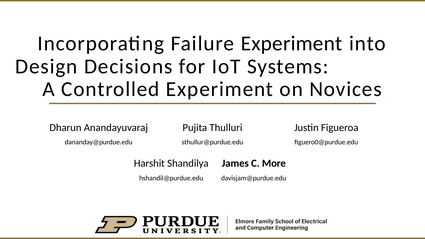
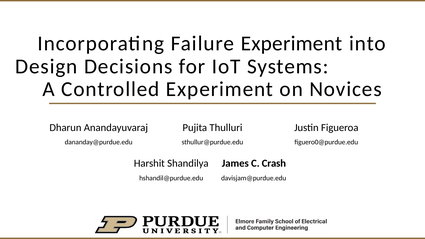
More: More -> Crash (274, 164)
